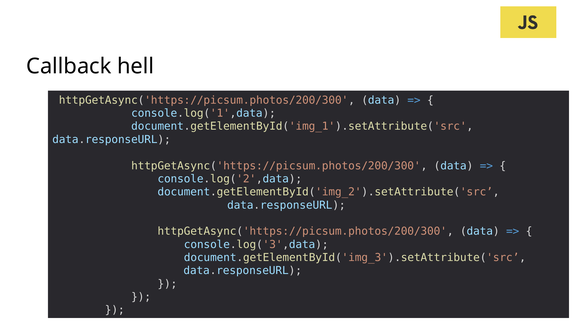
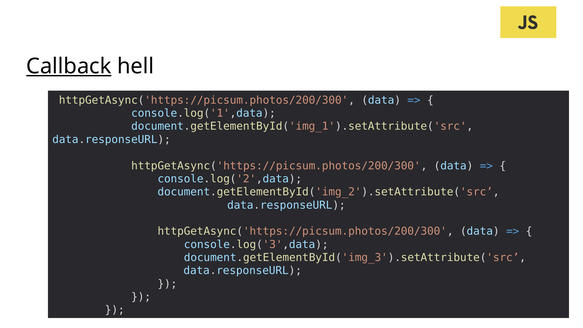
Callback underline: none -> present (69, 66)
